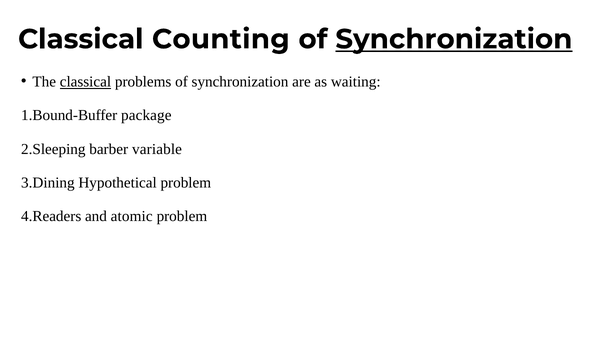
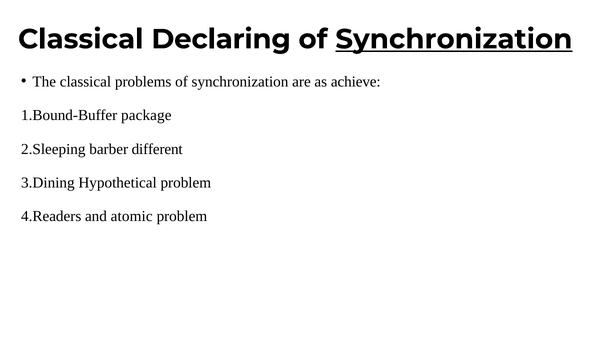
Counting: Counting -> Declaring (221, 39)
classical underline: present -> none (85, 82)
waiting: waiting -> achieve (356, 82)
variable: variable -> different (157, 149)
